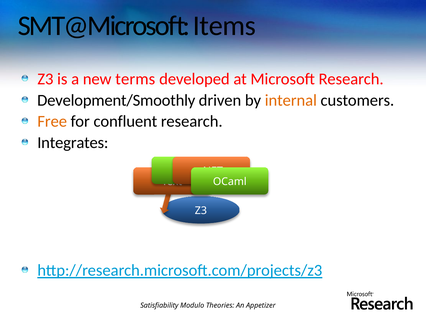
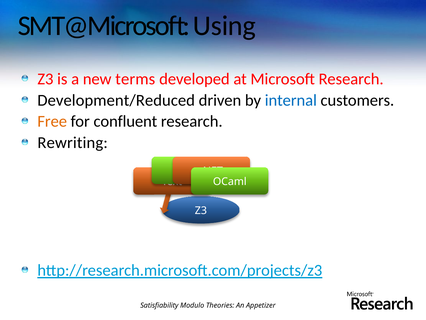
Items: Items -> Using (224, 26)
Development/Smoothly: Development/Smoothly -> Development/Reduced (116, 100)
internal colour: orange -> blue (291, 100)
Integrates: Integrates -> Rewriting (73, 143)
